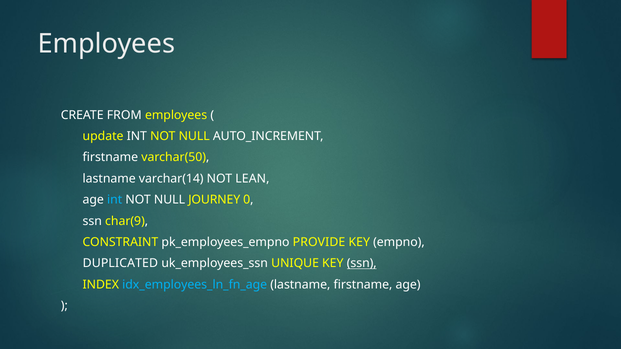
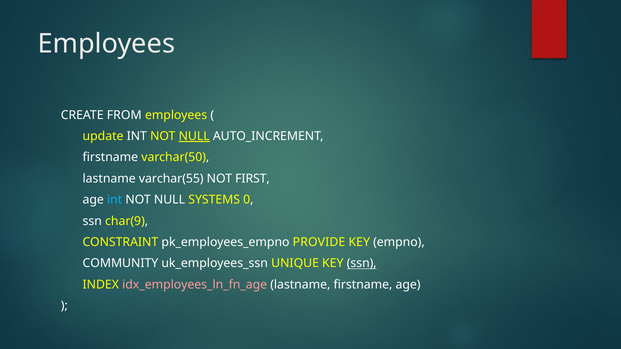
NULL underline: none -> present (194, 136)
varchar(14: varchar(14 -> varchar(55 (171, 179)
LEAN: LEAN -> FIRST (252, 179)
JOURNEY: JOURNEY -> SYSTEMS (214, 200)
DUPLICATED: DUPLICATED -> COMMUNITY (120, 264)
idx_employees_ln_fn_age colour: light blue -> pink (195, 285)
